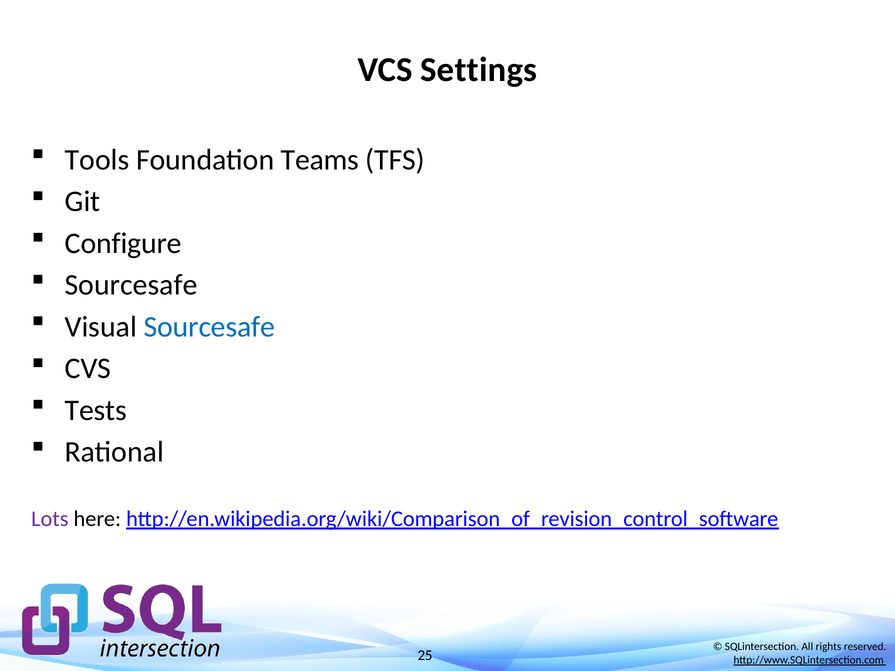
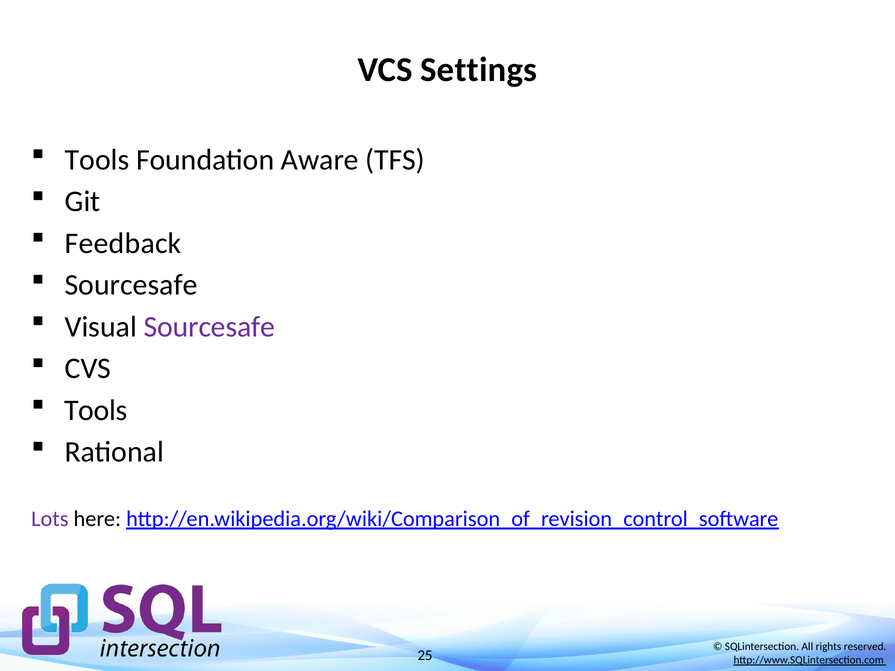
Teams: Teams -> Aware (320, 160)
Configure: Configure -> Feedback (123, 243)
Sourcesafe colour: blue -> purple (209, 327)
Tests: Tests -> Tools (96, 410)
